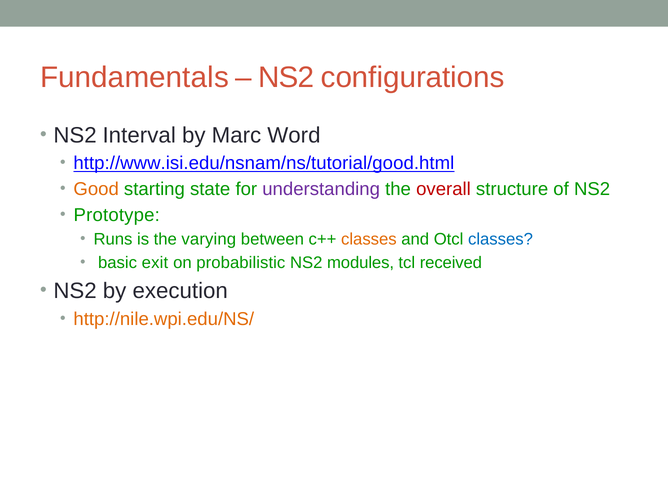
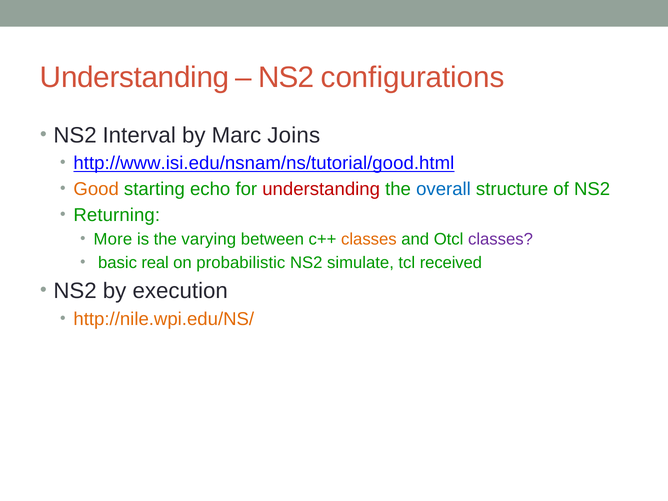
Fundamentals: Fundamentals -> Understanding (135, 77)
Word: Word -> Joins (294, 135)
state: state -> echo (210, 189)
understanding colour: purple -> red (321, 189)
overall colour: red -> blue (443, 189)
Prototype: Prototype -> Returning (117, 215)
Runs: Runs -> More (113, 239)
classes colour: blue -> purple (500, 239)
exit: exit -> real (155, 263)
modules: modules -> simulate (360, 263)
